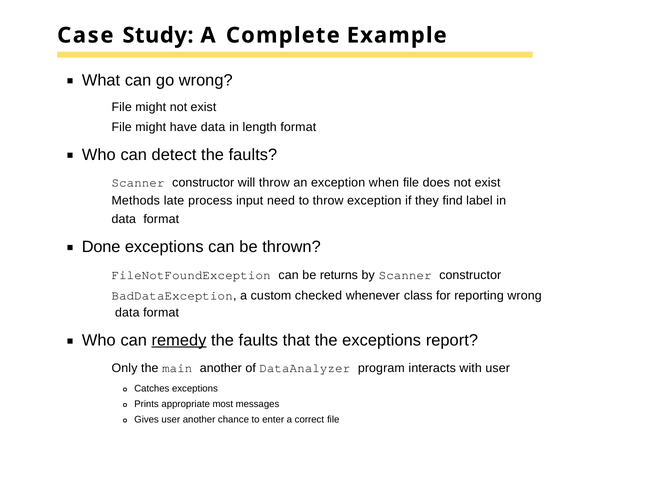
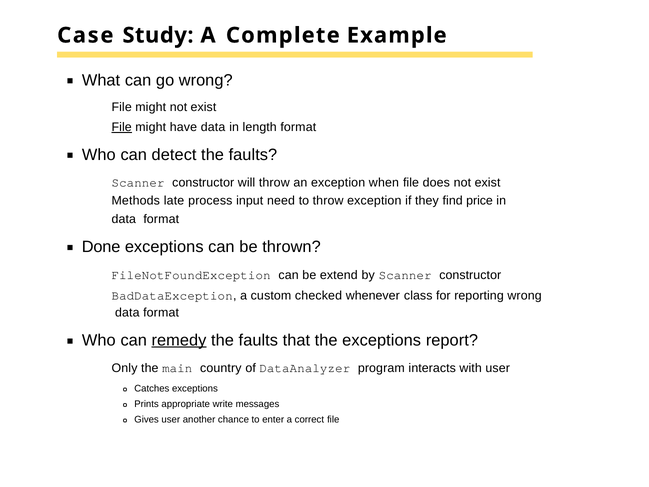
File underline: none -> present (122, 127)
label: label -> price (480, 201)
returns: returns -> extend (339, 275)
main another: another -> country (221, 368)
most: most -> write (223, 404)
